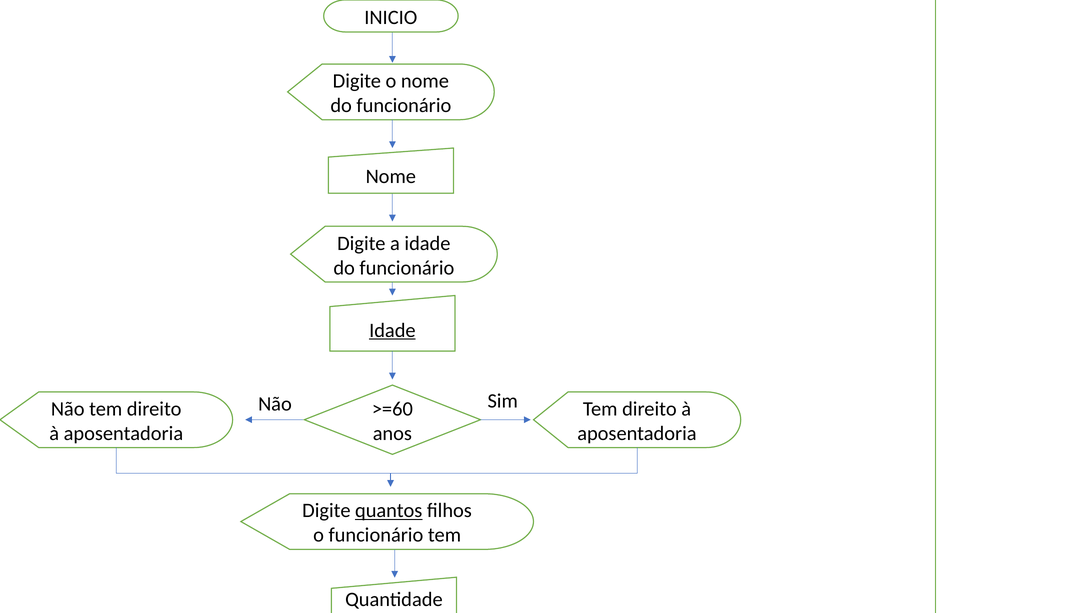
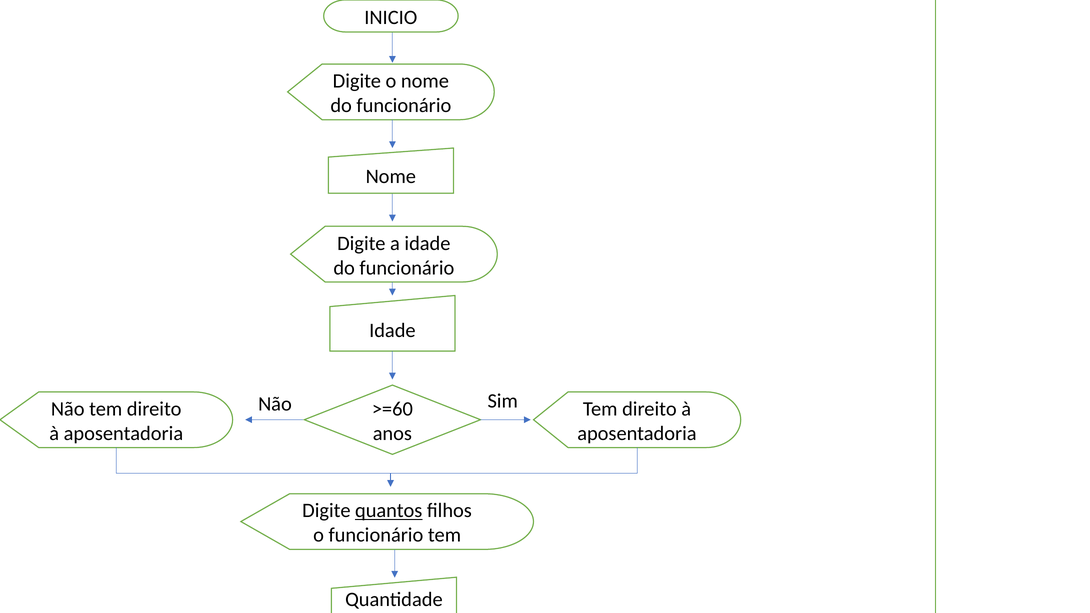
Idade underline: present -> none (392, 330)
